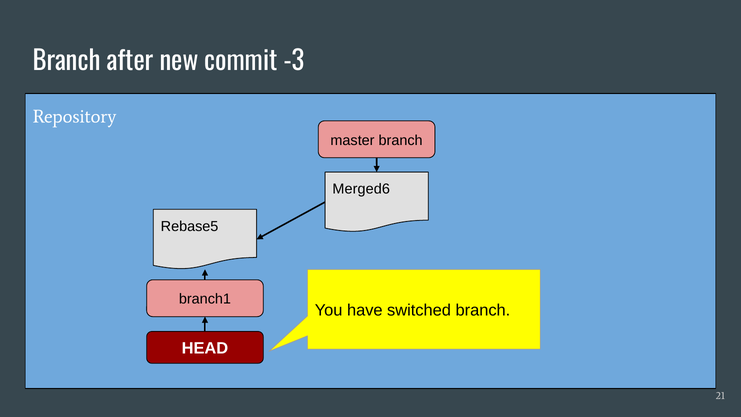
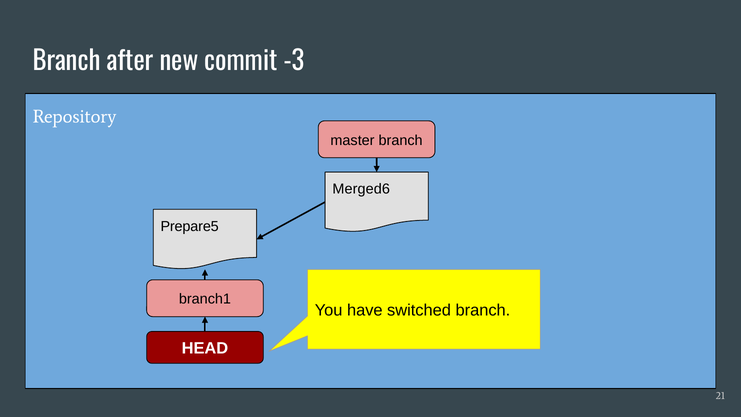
Rebase5: Rebase5 -> Prepare5 (190, 226)
